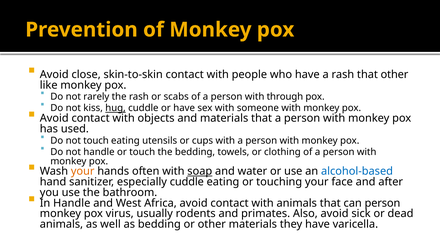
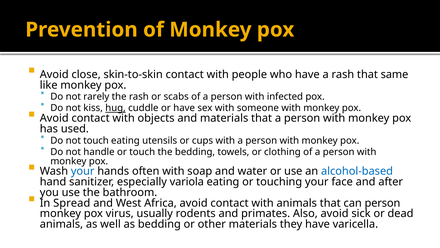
that other: other -> same (394, 74)
through: through -> infected (285, 97)
your colour: orange -> blue (83, 171)
soap underline: present -> none (200, 171)
especially cuddle: cuddle -> variola (187, 182)
In Handle: Handle -> Spread (72, 203)
